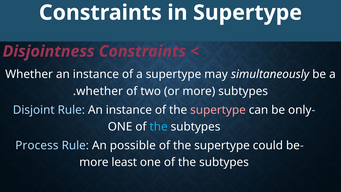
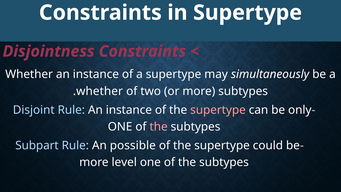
the colour: light blue -> pink (159, 127)
Process: Process -> Subpart (37, 145)
least: least -> level (124, 162)
